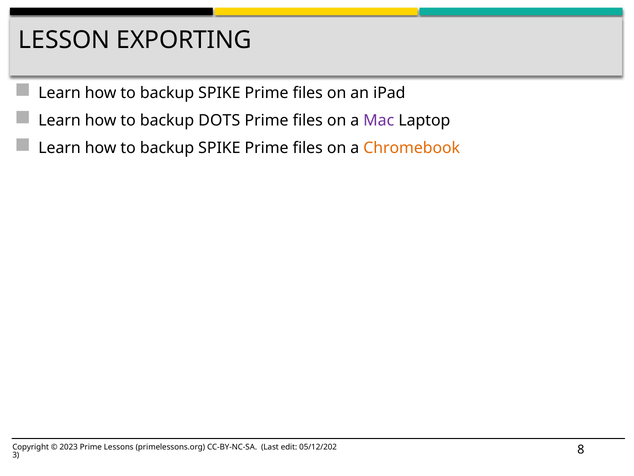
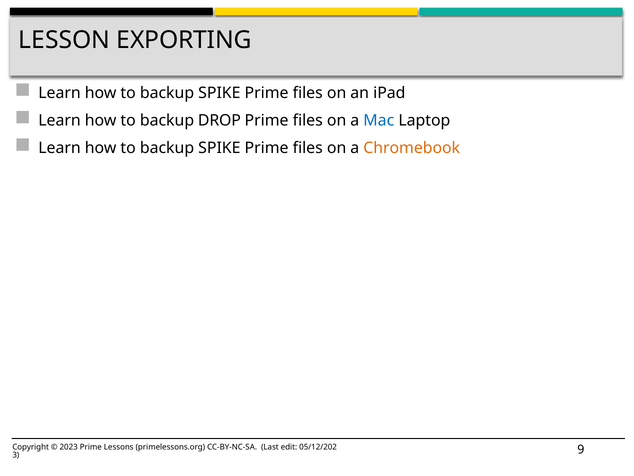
DOTS: DOTS -> DROP (219, 120)
Mac colour: purple -> blue (379, 120)
8: 8 -> 9 (581, 449)
